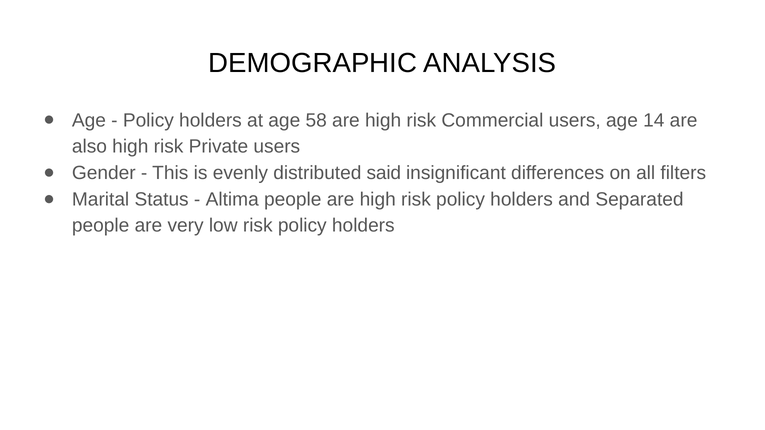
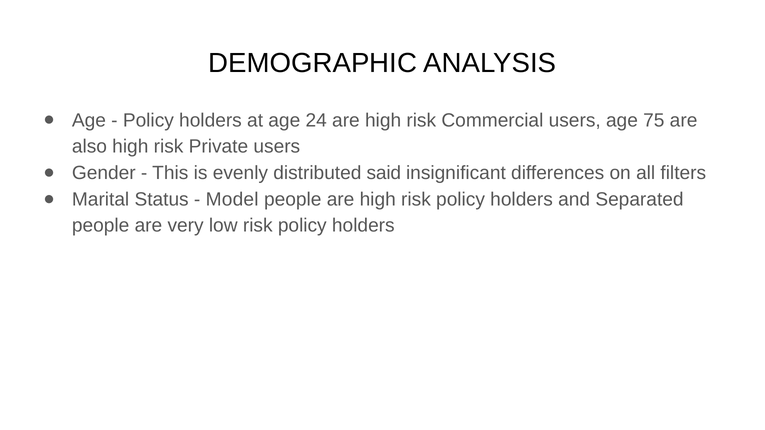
58: 58 -> 24 (316, 120)
14: 14 -> 75 (654, 120)
Altima: Altima -> Model (232, 199)
